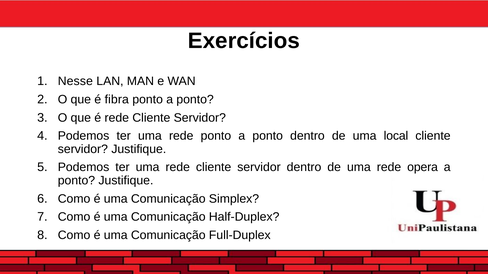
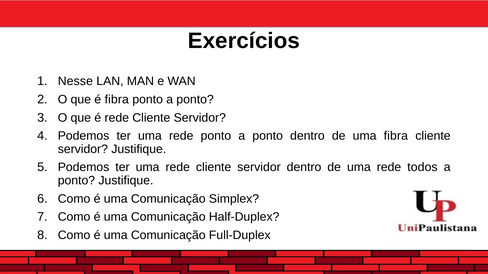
uma local: local -> fibra (396, 136)
opera: opera -> todos (422, 168)
